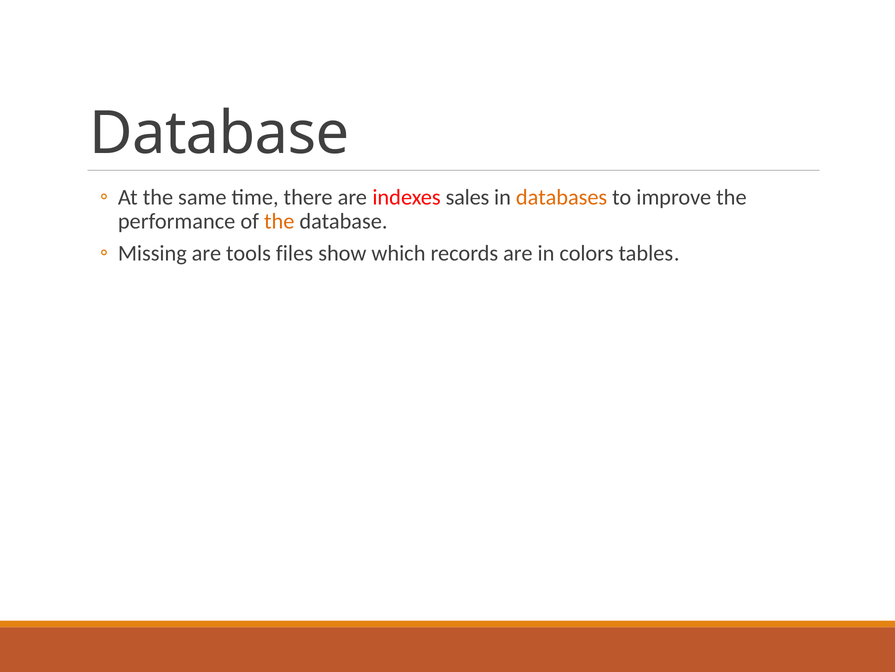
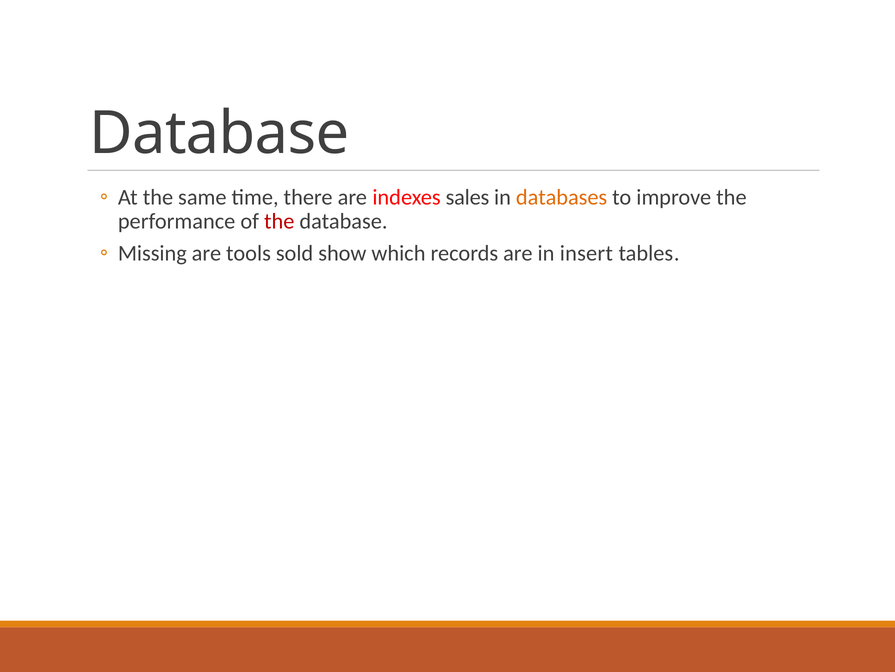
the colour: orange -> red (279, 221)
files: files -> sold (295, 253)
colors: colors -> insert (586, 253)
